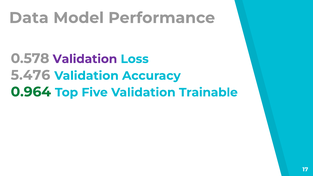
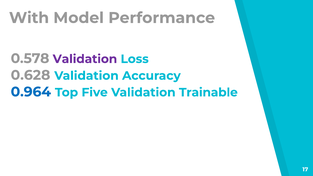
Data: Data -> With (29, 18)
5.476: 5.476 -> 0.628 (31, 75)
0.964 colour: green -> blue (31, 92)
